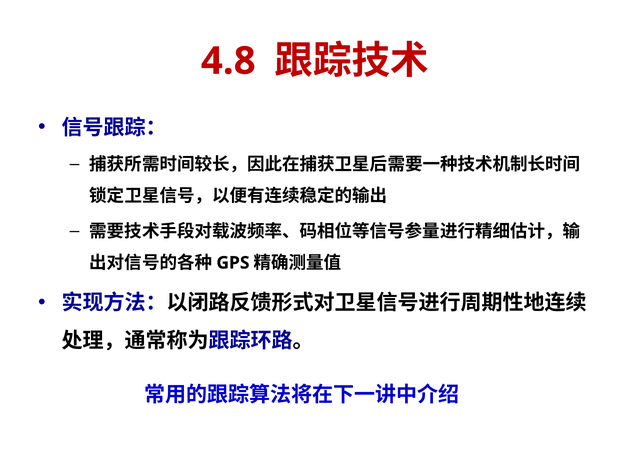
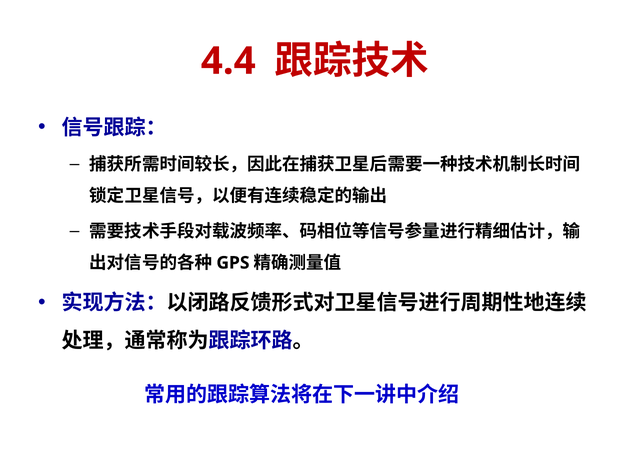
4.8: 4.8 -> 4.4 (228, 61)
